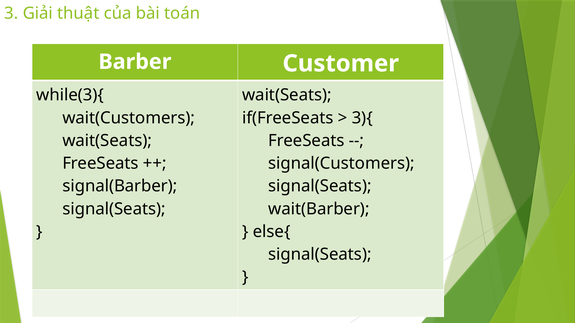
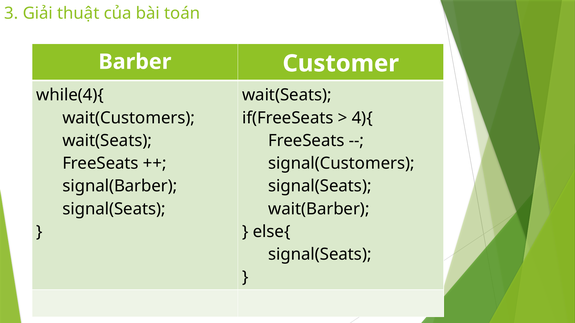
while(3){: while(3){ -> while(4){ (70, 95)
3){: 3){ -> 4){ (362, 118)
